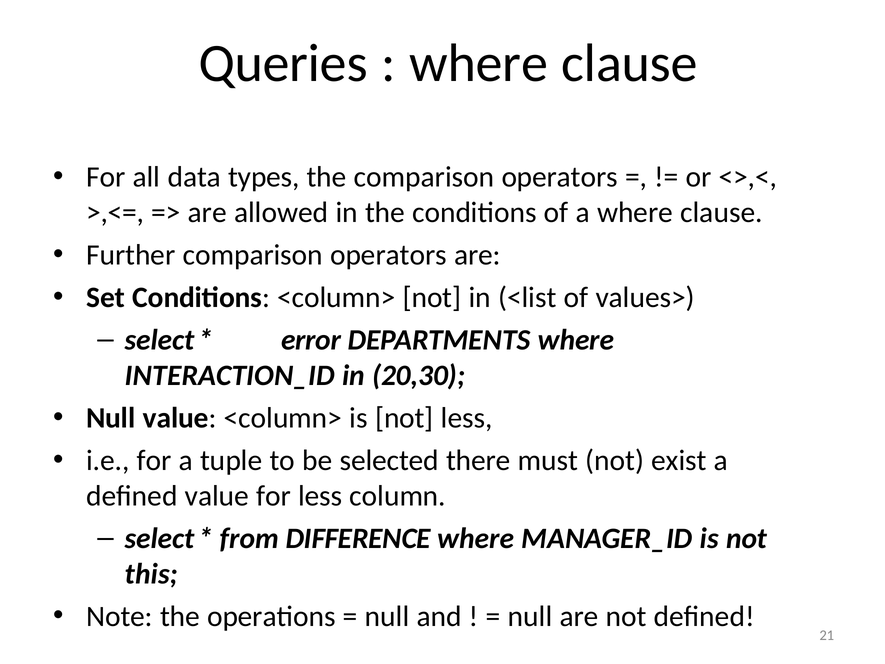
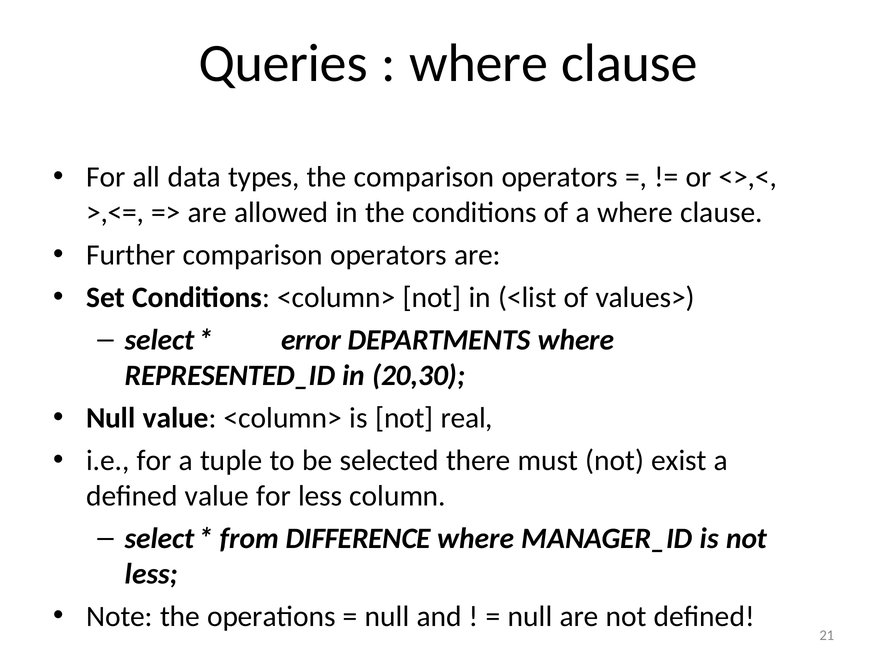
INTERACTION_ID: INTERACTION_ID -> REPRESENTED_ID (230, 375)
not less: less -> real (467, 418)
this: this -> less (151, 574)
